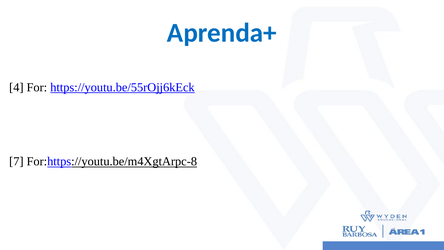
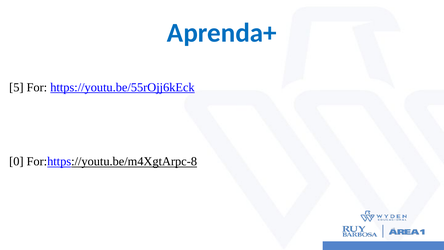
4: 4 -> 5 (16, 87)
7: 7 -> 0 (16, 161)
